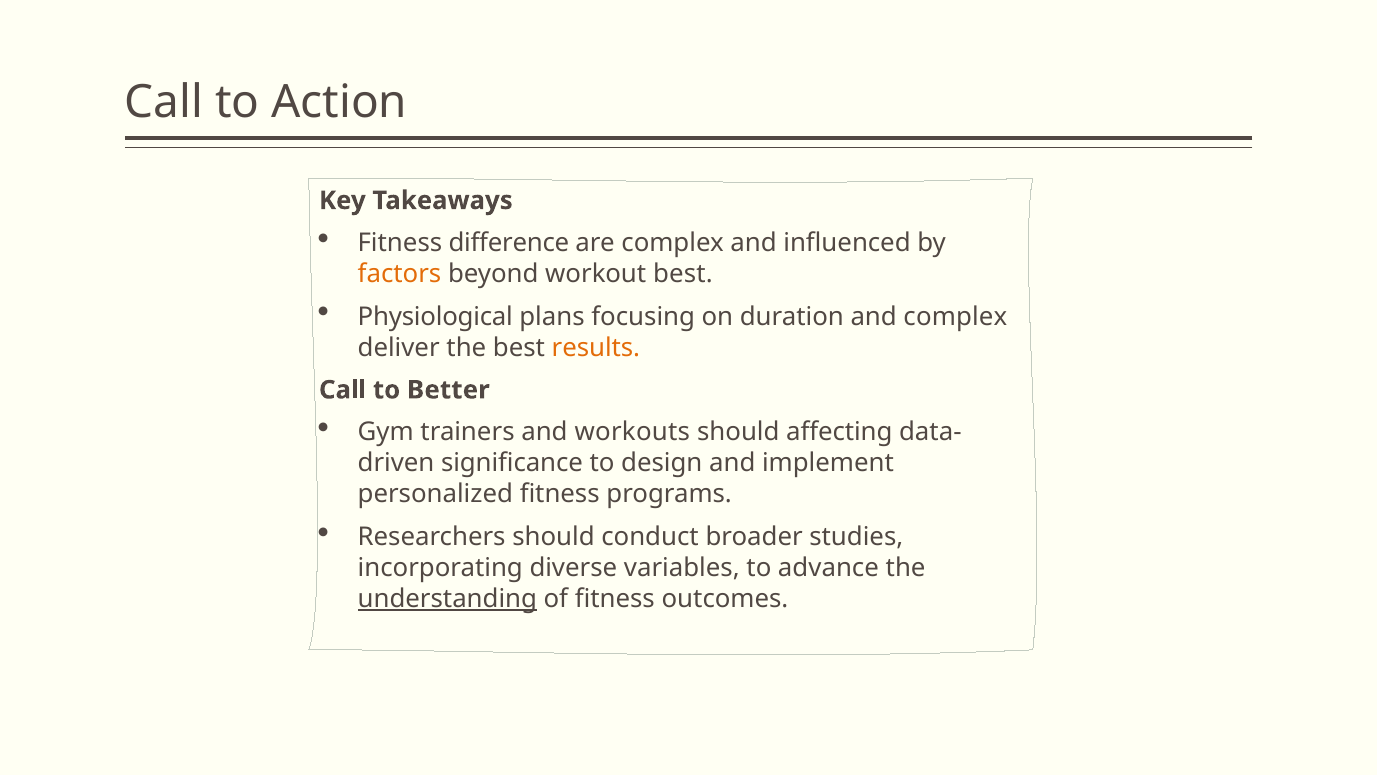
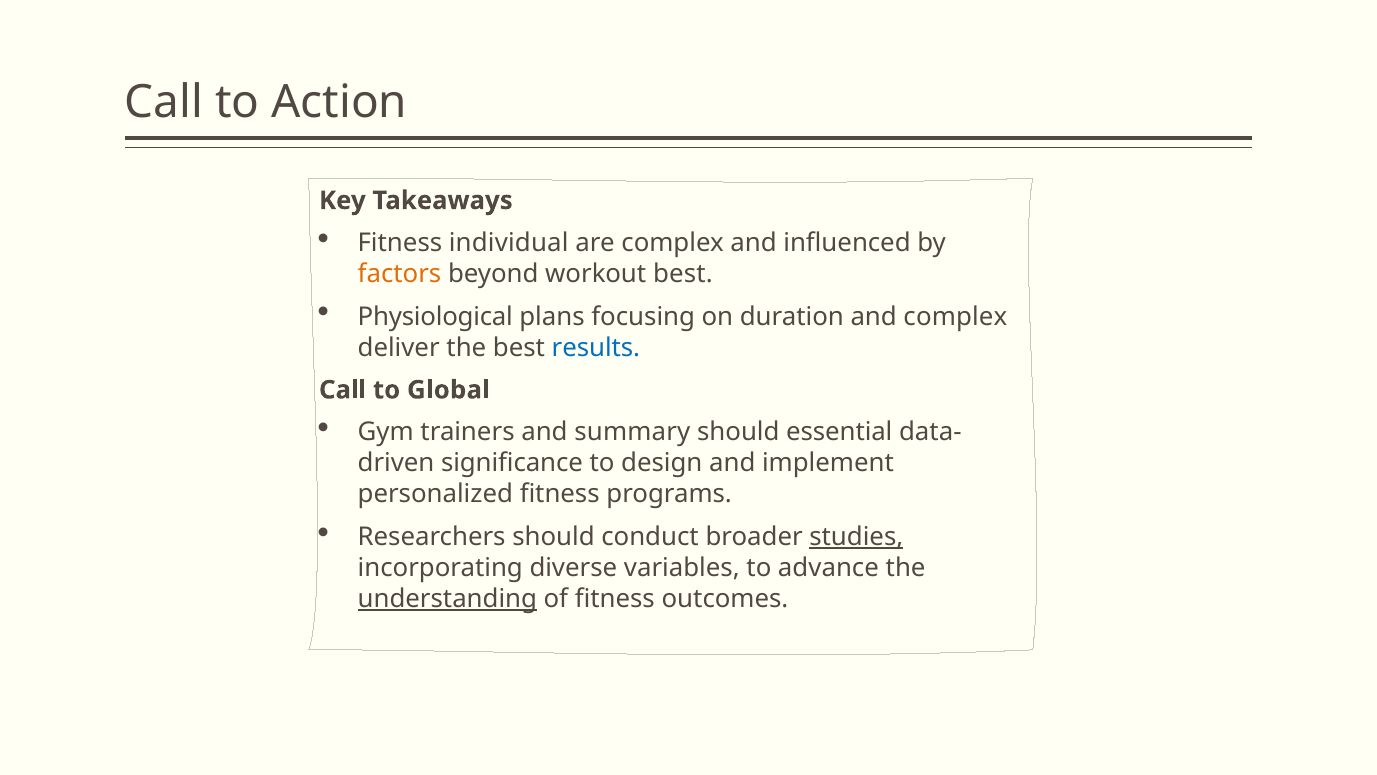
difference: difference -> individual (509, 243)
results colour: orange -> blue (596, 347)
Better: Better -> Global (448, 390)
workouts: workouts -> summary (632, 432)
affecting: affecting -> essential (839, 432)
studies underline: none -> present (856, 537)
